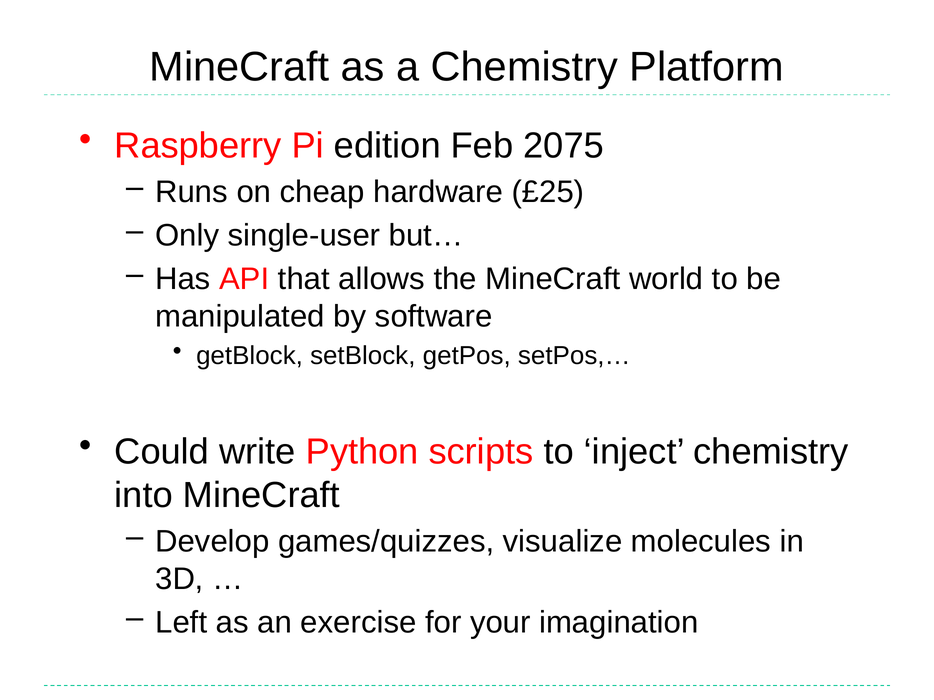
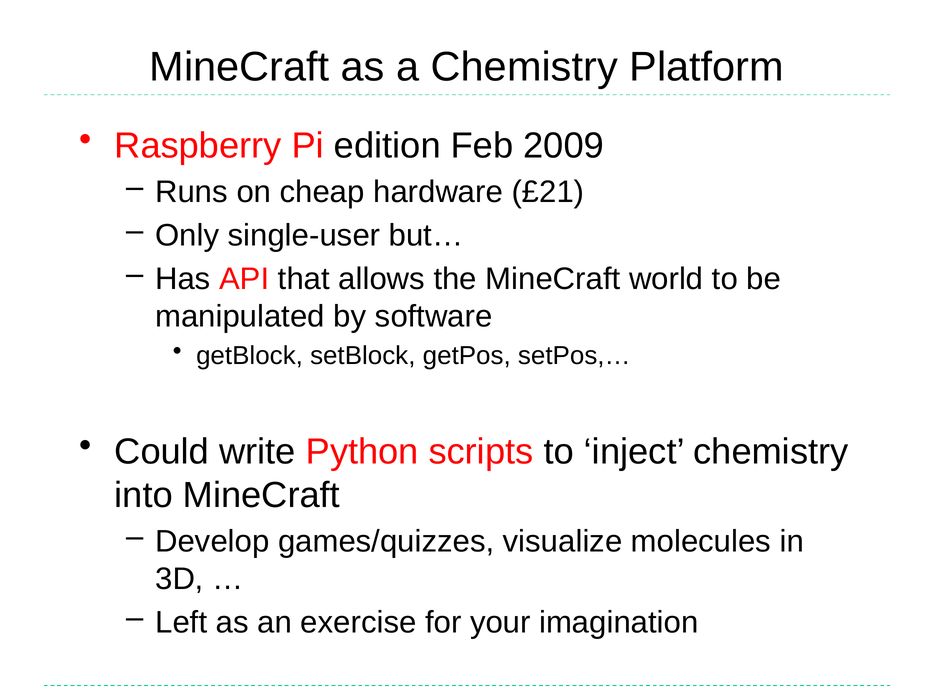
2075: 2075 -> 2009 (564, 146)
£25: £25 -> £21 (548, 192)
